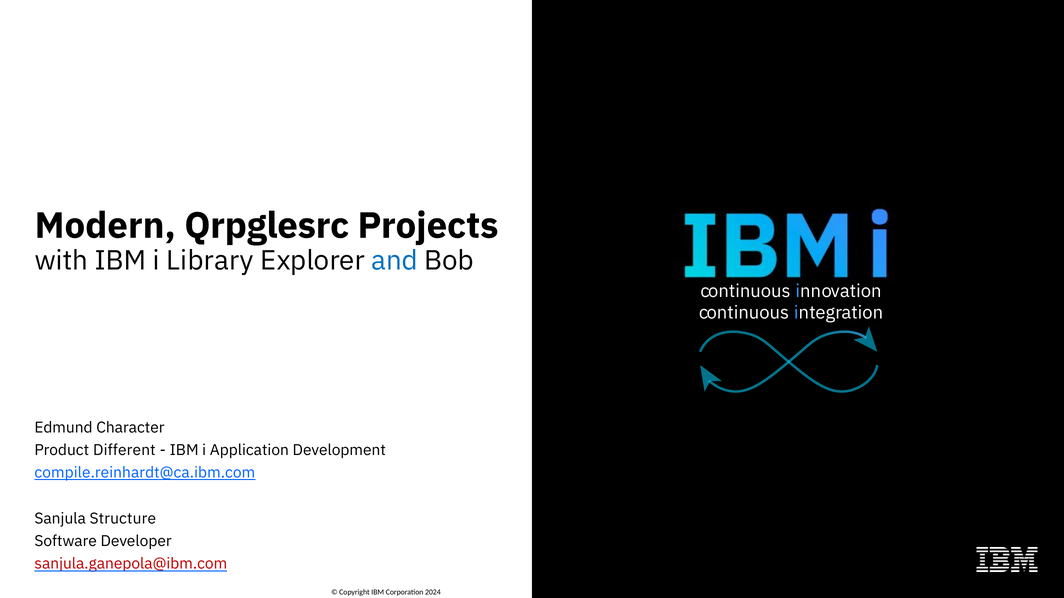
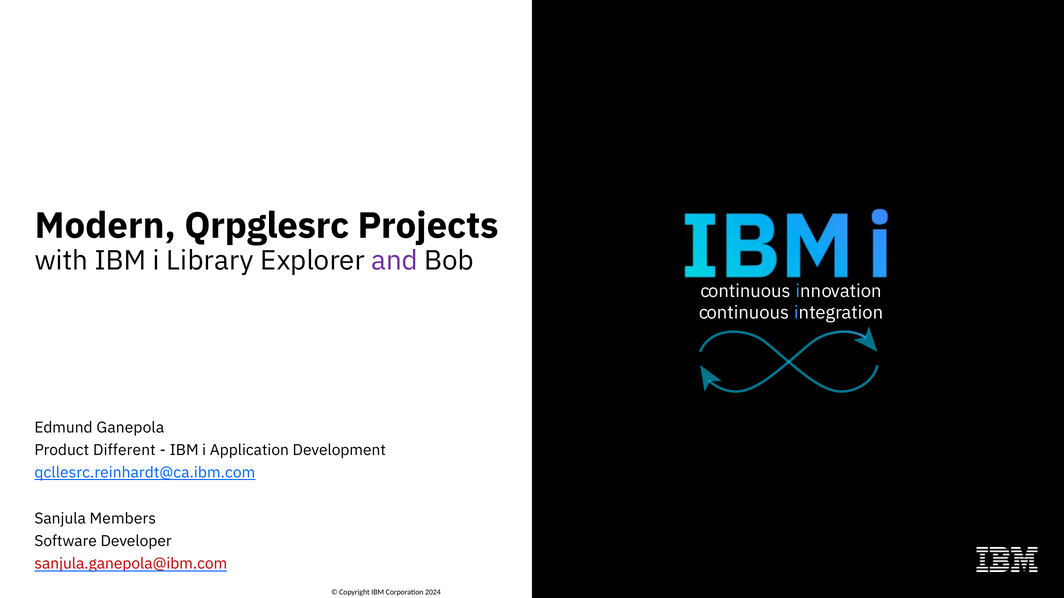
and colour: blue -> purple (395, 261)
Character: Character -> Ganepola (130, 428)
compile.reinhardt@ca.ibm.com: compile.reinhardt@ca.ibm.com -> qcllesrc.reinhardt@ca.ibm.com (145, 473)
Structure: Structure -> Members (123, 519)
